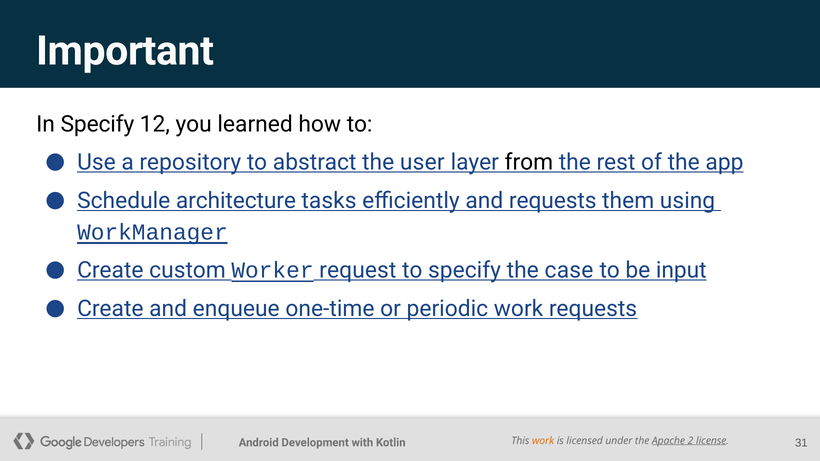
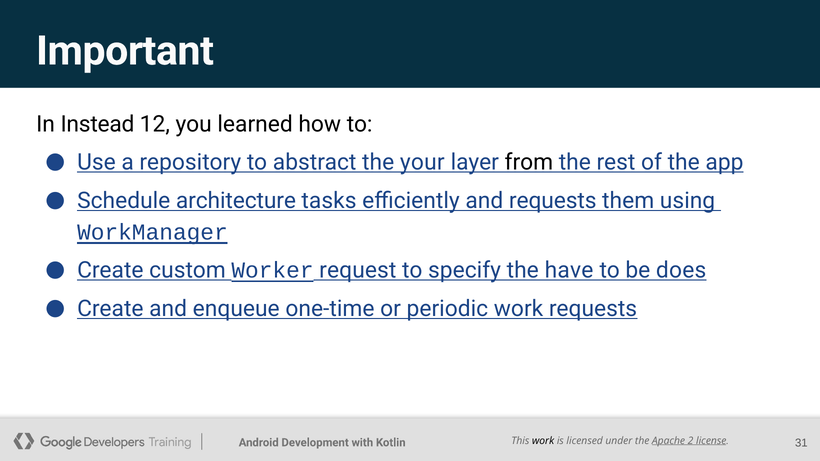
In Specify: Specify -> Instead (97, 124)
user: user -> your (422, 162)
case: case -> have (569, 270)
input: input -> does (681, 270)
work colour: orange -> black (543, 441)
